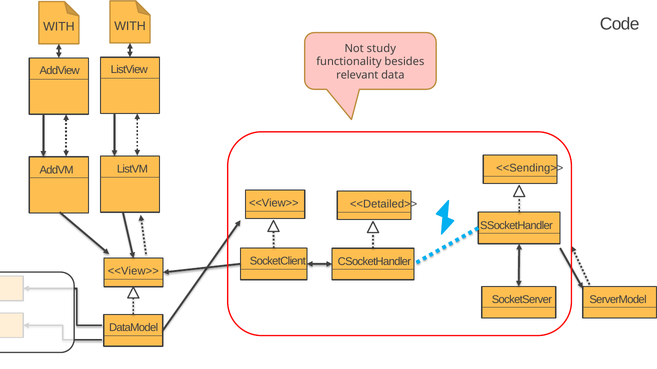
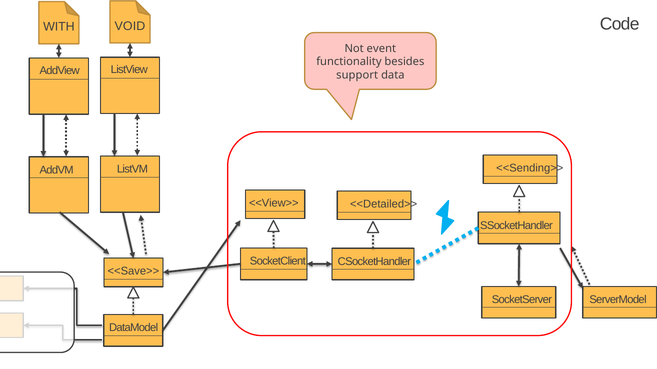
WITH: WITH -> VOID (130, 26)
study: study -> event (381, 48)
relevant: relevant -> support (357, 75)
<<View>>: <<View>> -> <<Save>> (133, 271)
